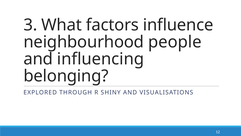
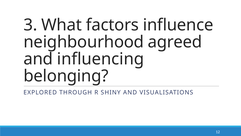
people: people -> agreed (175, 42)
